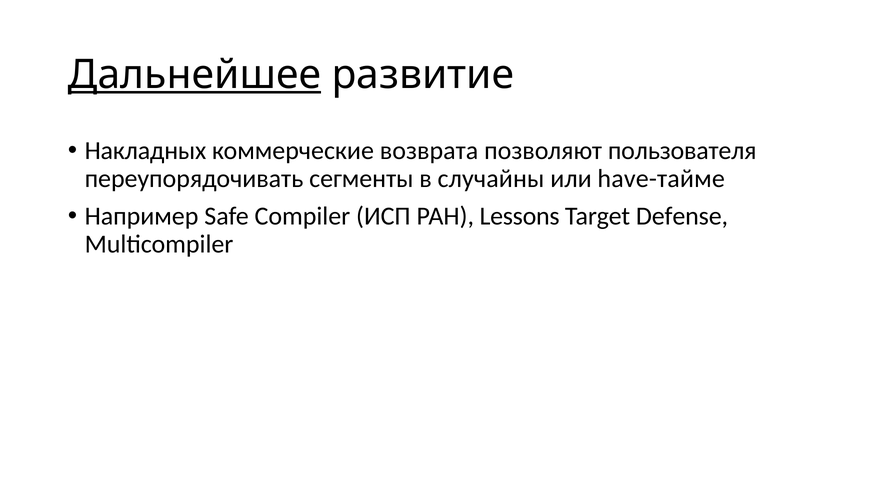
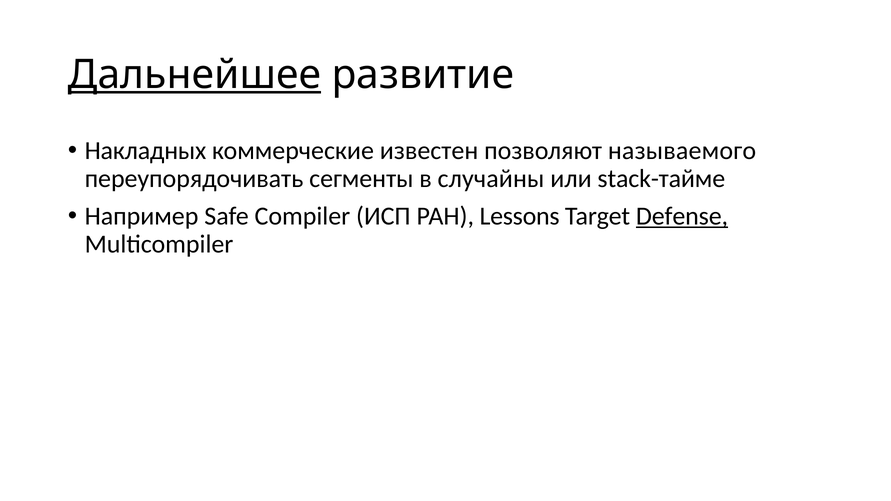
возврата: возврата -> известен (429, 151)
пользователя: пользователя -> называемого (682, 151)
have-тайме: have-тайме -> stack-тайме (661, 179)
Defense underline: none -> present (682, 216)
